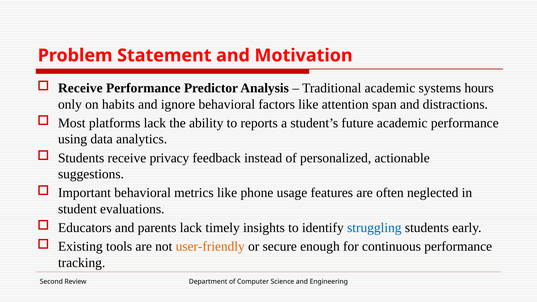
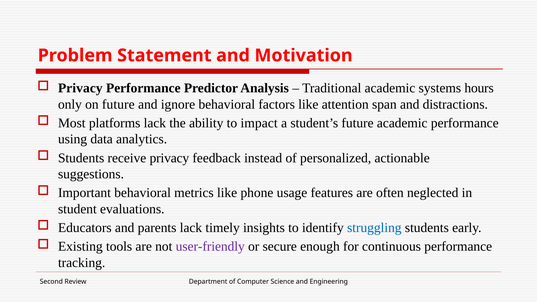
Receive: Receive -> Privacy (80, 88)
on habits: habits -> future (118, 104)
reports: reports -> impact (259, 123)
user-friendly colour: orange -> purple (210, 247)
